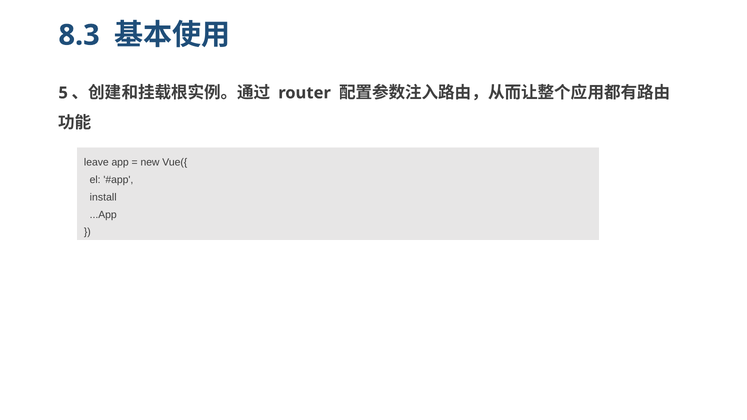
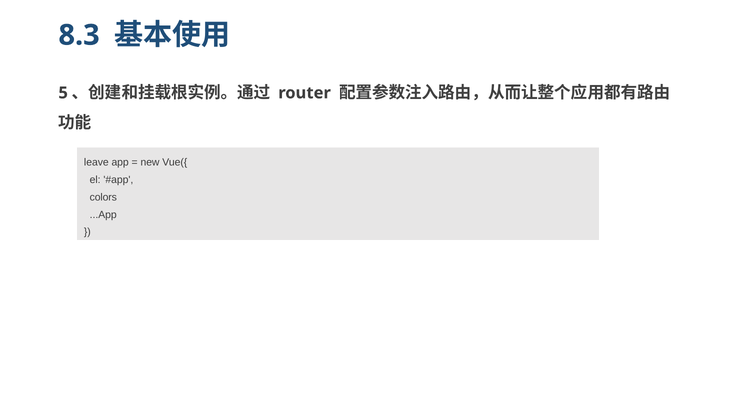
install: install -> colors (103, 197)
